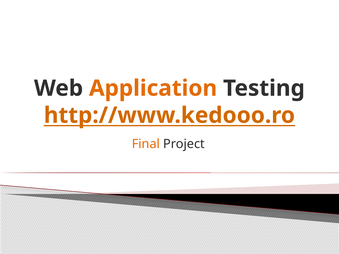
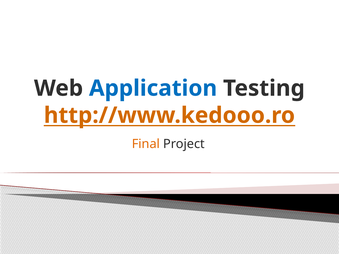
Application colour: orange -> blue (153, 88)
